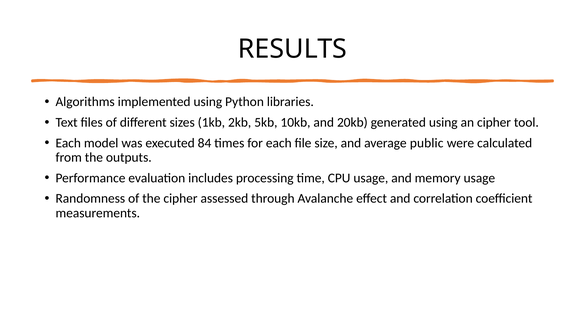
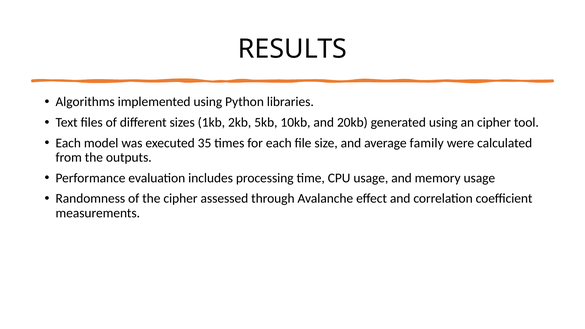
84: 84 -> 35 (205, 143)
public: public -> family (427, 143)
